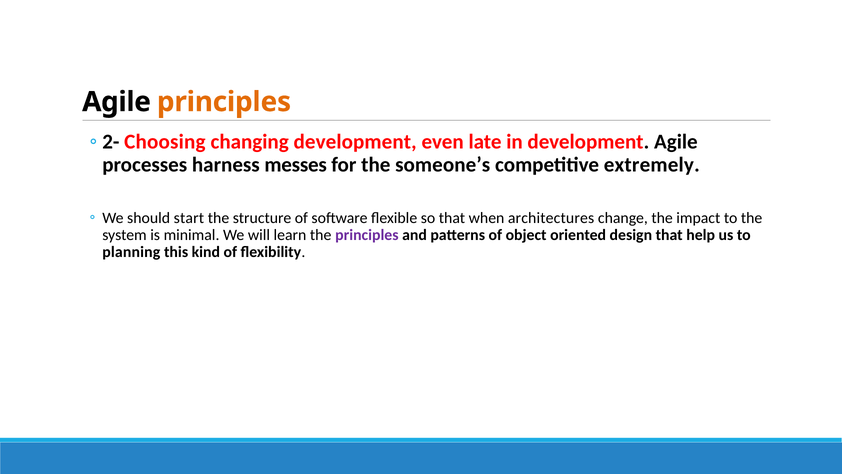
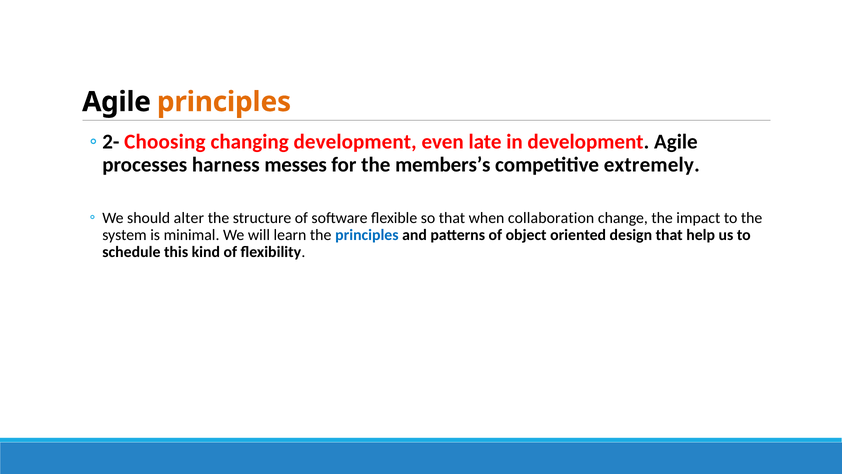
someone’s: someone’s -> members’s (443, 165)
start: start -> alter (189, 218)
architectures: architectures -> collaboration (551, 218)
principles colour: purple -> blue (367, 235)
planning: planning -> schedule (131, 252)
